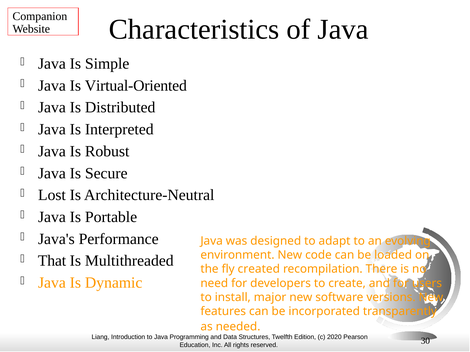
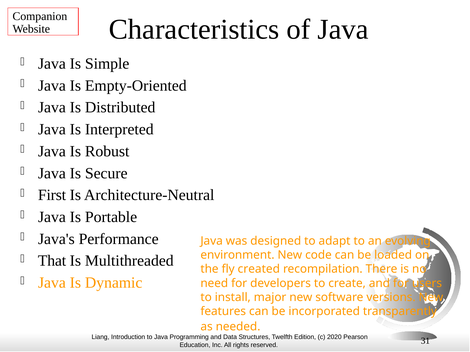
Virtual-Oriented: Virtual-Oriented -> Empty-Oriented (136, 86)
Lost: Lost -> First (52, 195)
30: 30 -> 31 (425, 341)
